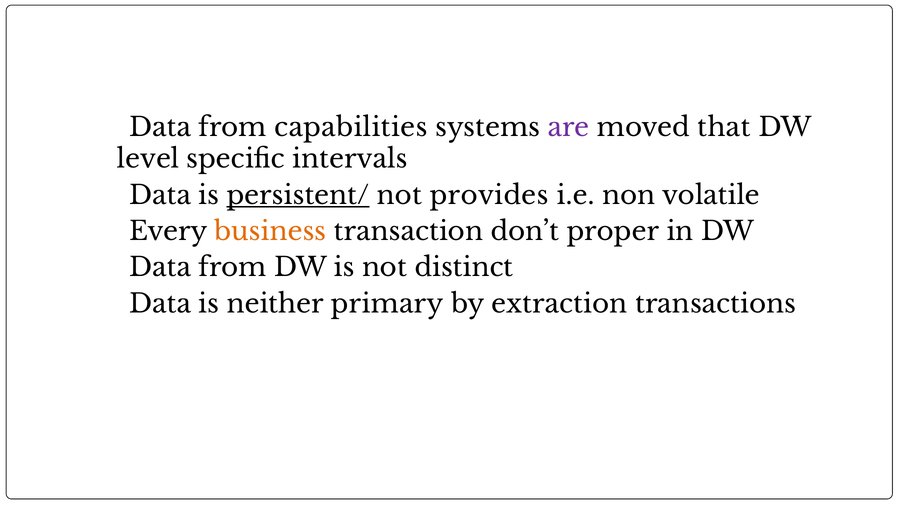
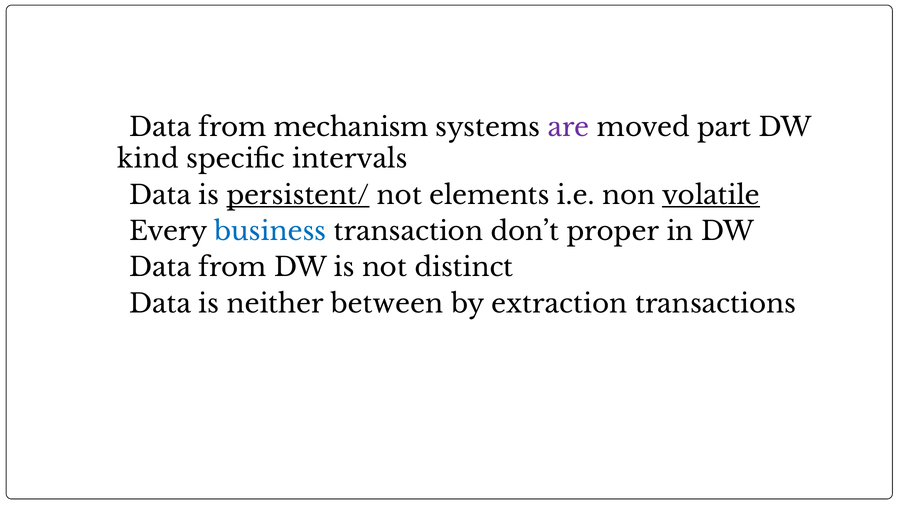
capabilities: capabilities -> mechanism (351, 128)
that: that -> part (724, 128)
level: level -> kind (148, 159)
provides: provides -> elements (489, 195)
volatile underline: none -> present (711, 195)
business colour: orange -> blue (270, 231)
primary: primary -> between (387, 304)
